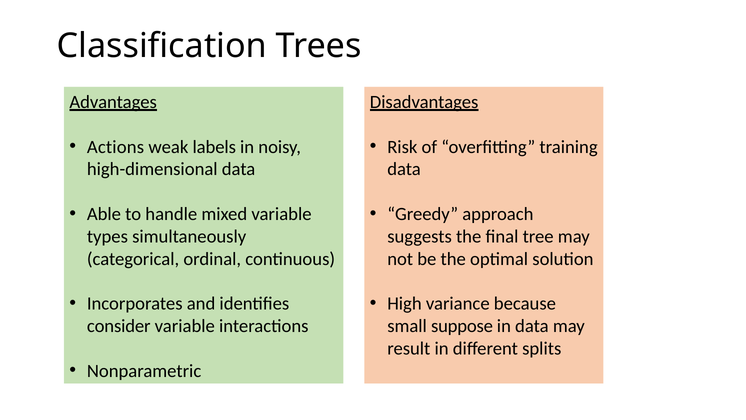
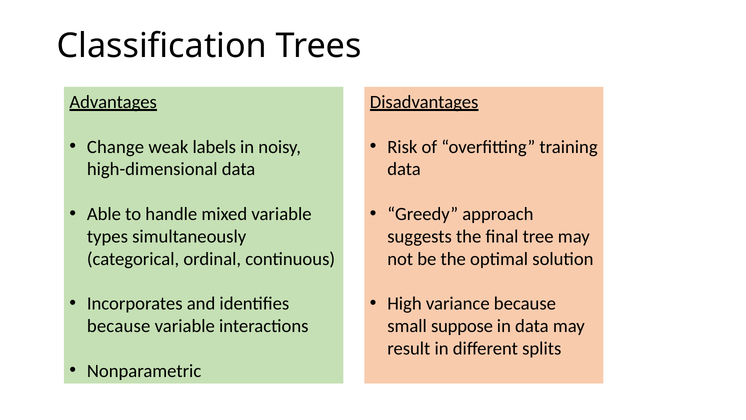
Actions: Actions -> Change (116, 147)
consider: consider -> because (119, 326)
